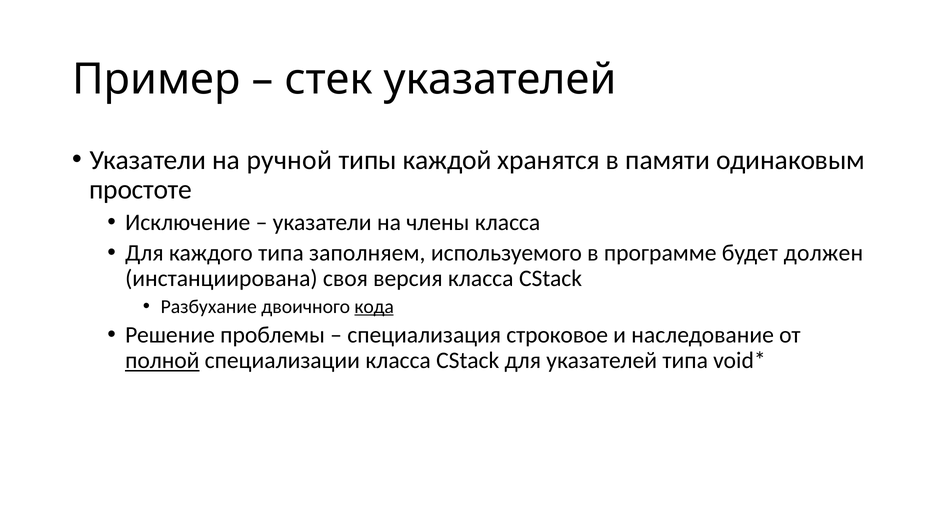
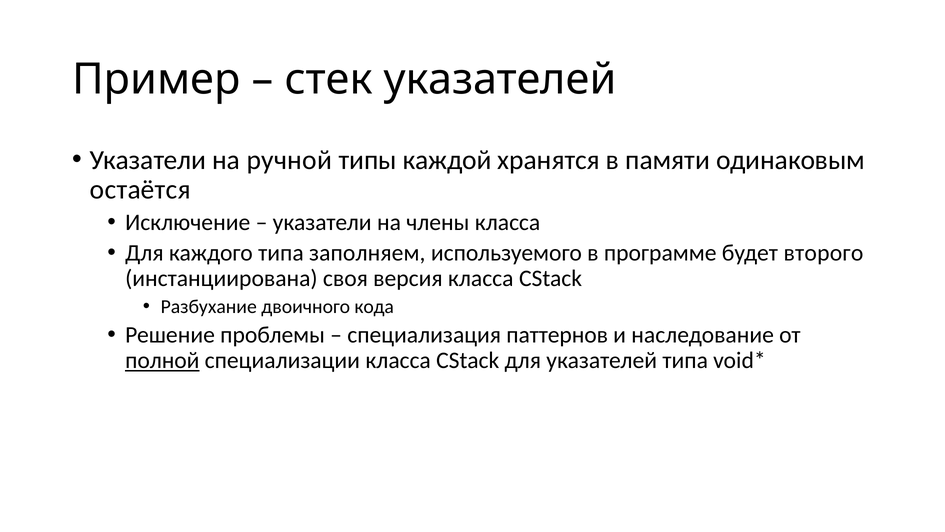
простоте: простоте -> остаётся (140, 190)
должен: должен -> второго (823, 253)
кода underline: present -> none (374, 306)
строковое: строковое -> паттернов (557, 335)
